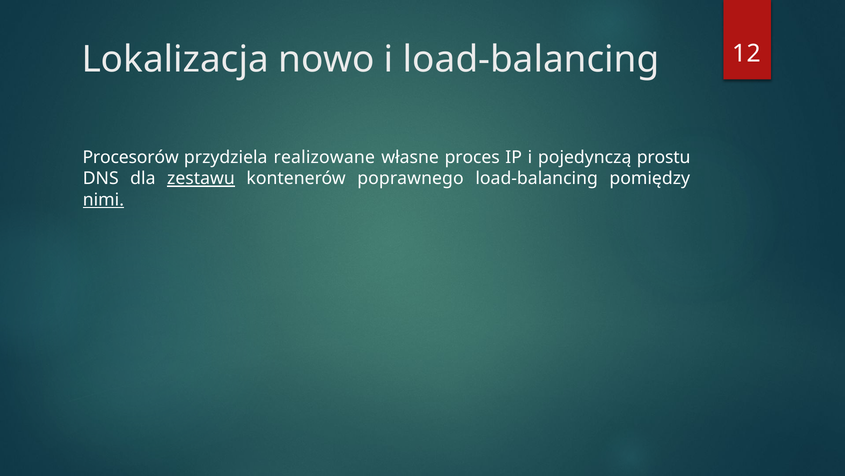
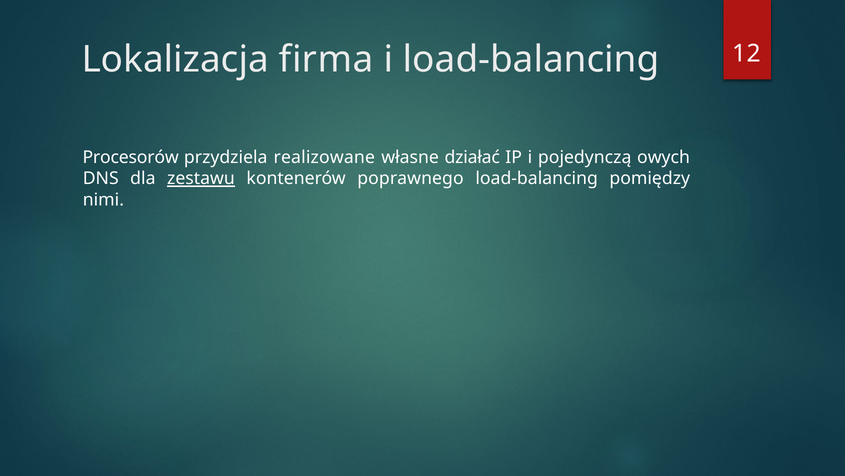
nowo: nowo -> firma (326, 59)
proces: proces -> działać (472, 157)
prostu: prostu -> owych (664, 157)
nimi underline: present -> none (103, 200)
